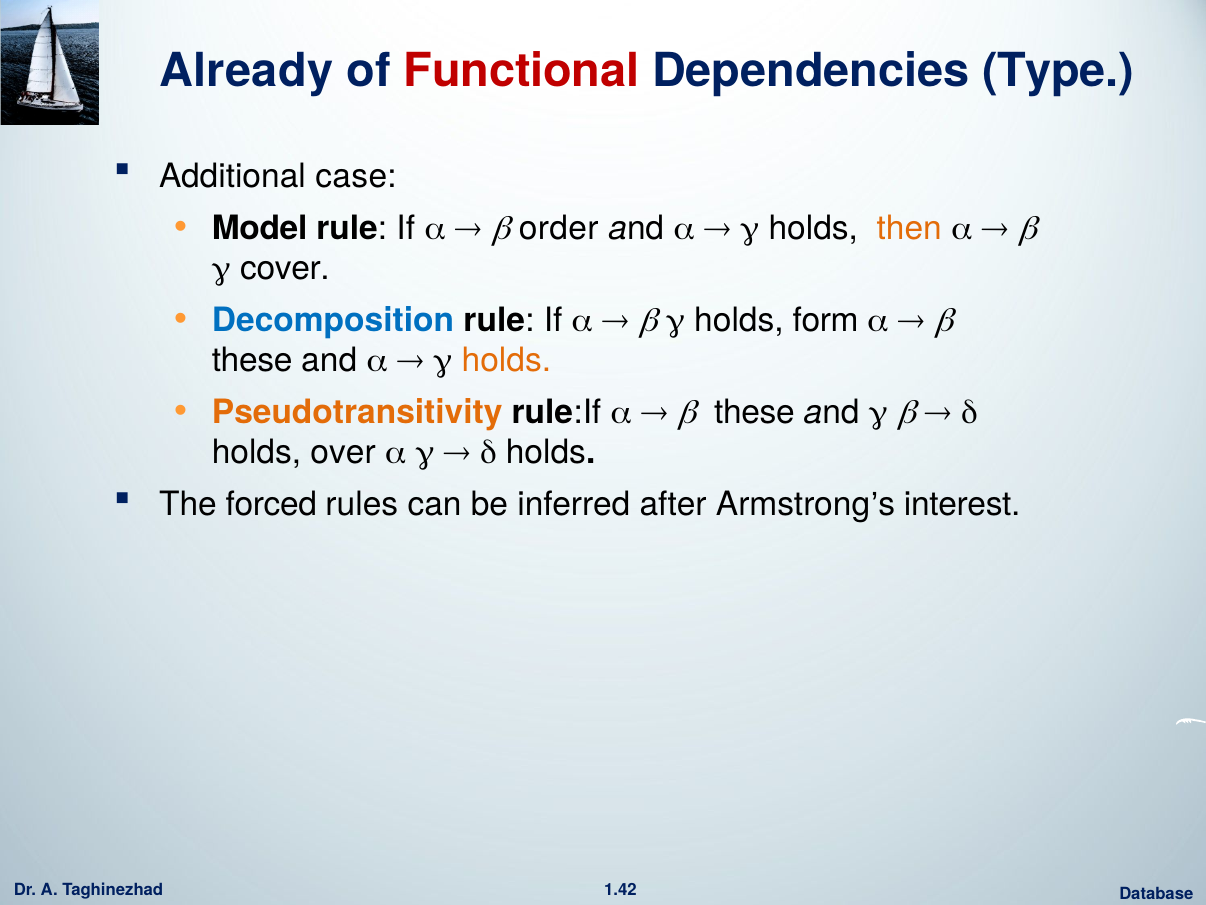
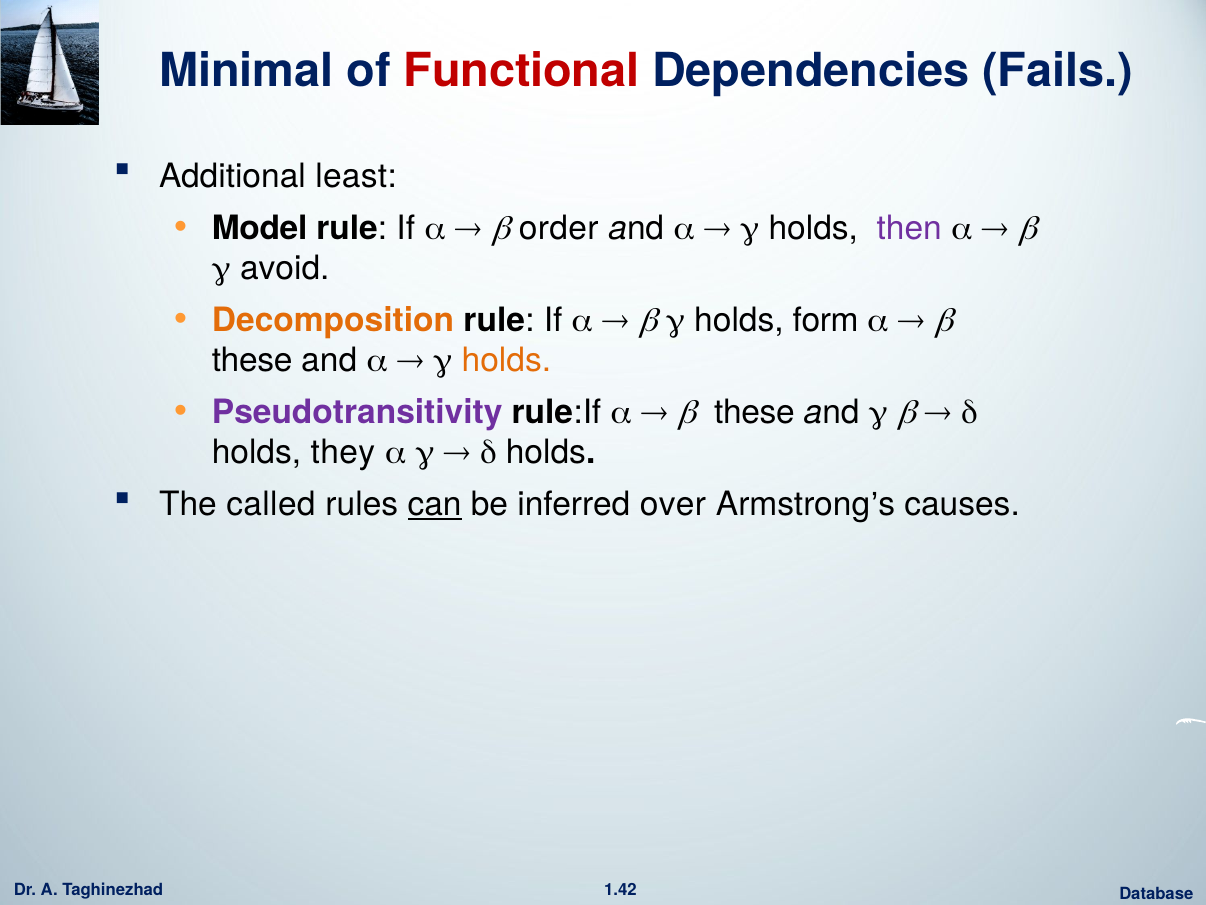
Already: Already -> Minimal (246, 71)
Type: Type -> Fails (1058, 71)
case: case -> least (356, 176)
then colour: orange -> purple (909, 228)
cover: cover -> avoid (285, 268)
Decomposition colour: blue -> orange (333, 320)
Pseudotransitivity colour: orange -> purple (357, 412)
over: over -> they (343, 452)
forced: forced -> called (271, 504)
can underline: none -> present (435, 504)
after: after -> over (673, 504)
interest: interest -> causes (962, 504)
